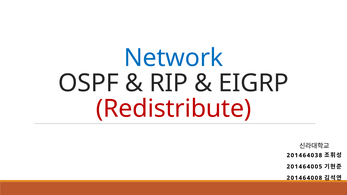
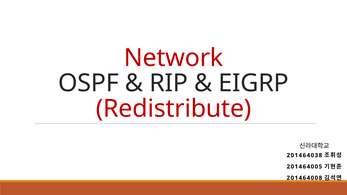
Network colour: blue -> red (174, 58)
